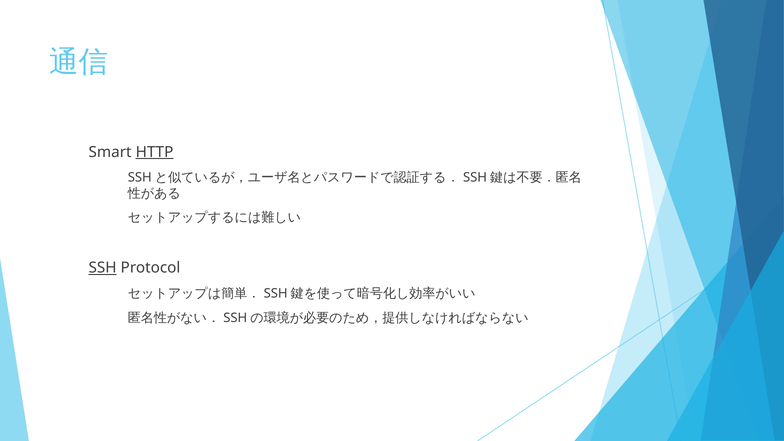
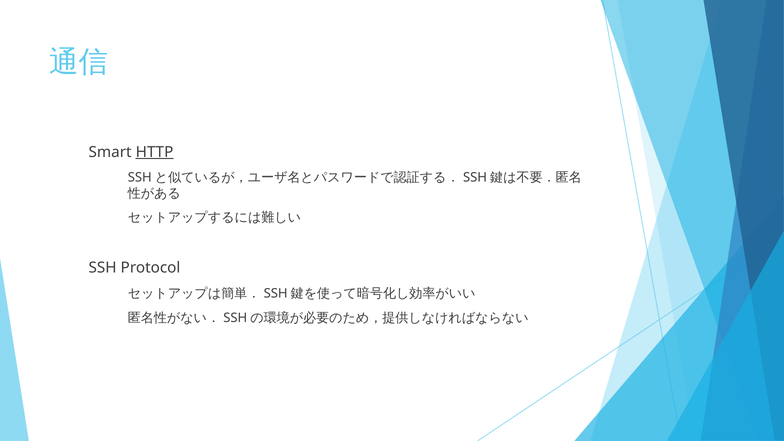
SSH underline: present -> none (103, 268)
